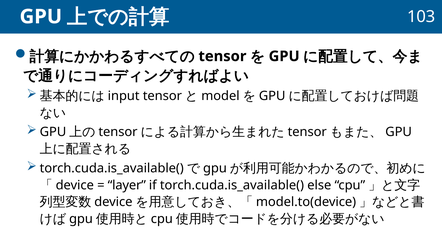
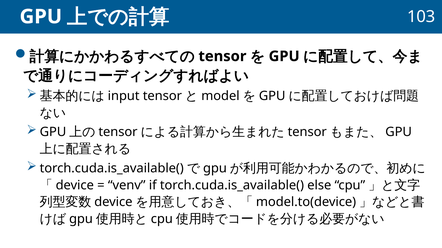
layer: layer -> venv (127, 186)
